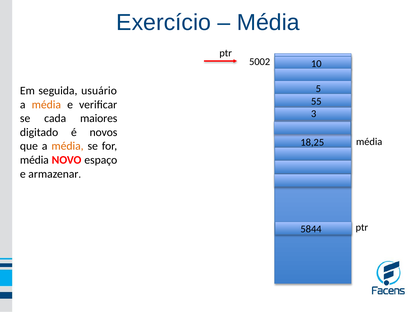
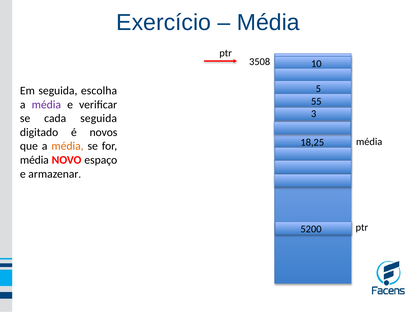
5002: 5002 -> 3508 (260, 62)
usuário: usuário -> escolha (99, 91)
média colour: orange -> purple (46, 105)
cada maiores: maiores -> seguida (99, 118)
5844: 5844 -> 5200 (311, 229)
